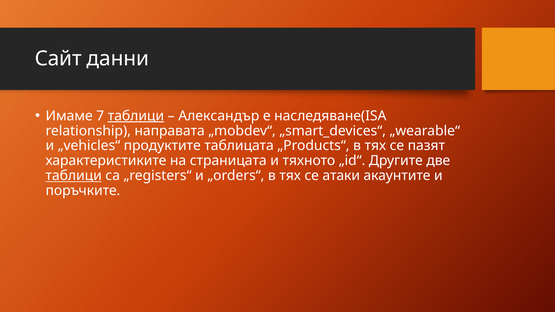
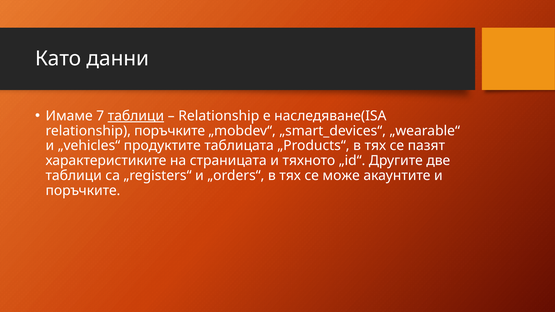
Сайт: Сайт -> Като (58, 59)
Александър: Александър -> Relationship (219, 116)
relationship направата: направата -> поръчките (170, 131)
таблици underline: present -> none (74, 176)
атаки: атаки -> може (341, 176)
